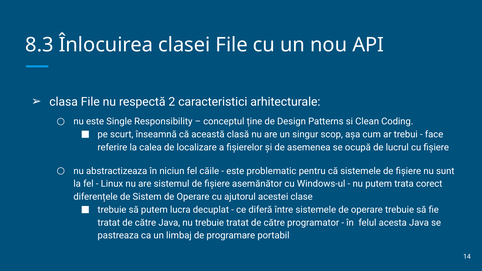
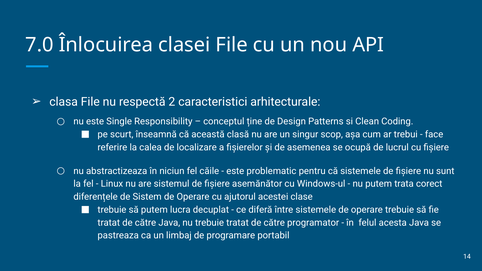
8.3: 8.3 -> 7.0 (39, 45)
